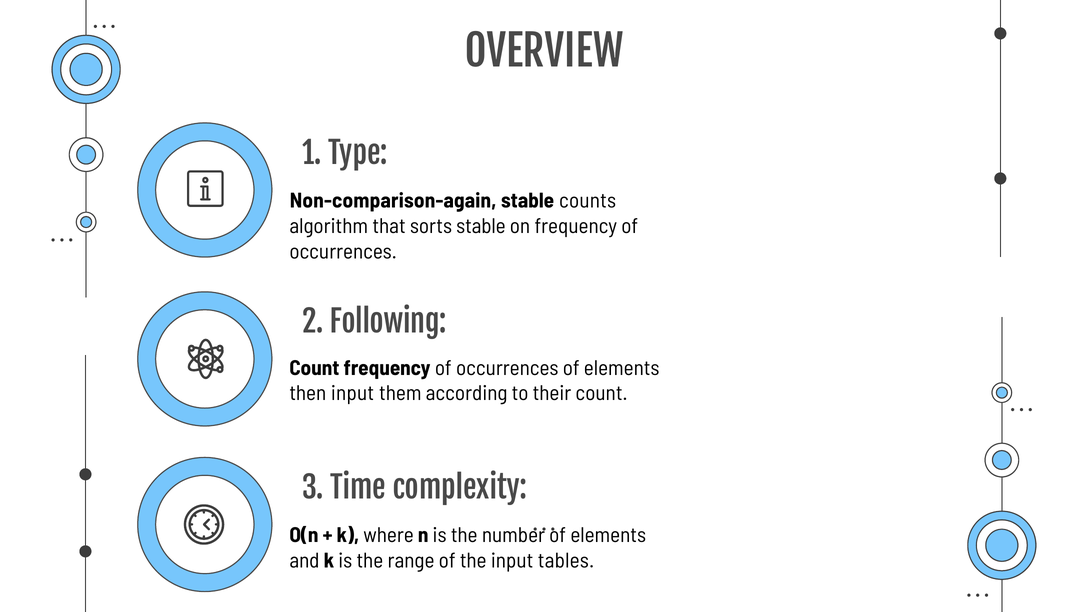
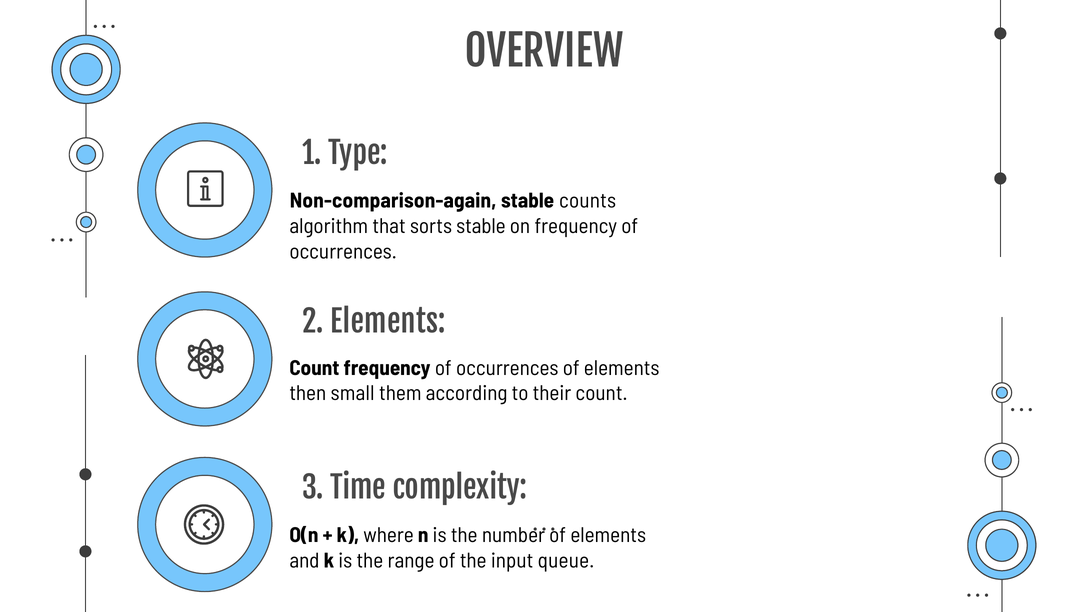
2 Following: Following -> Elements (388, 323)
then input: input -> small (353, 393)
tables: tables -> queue (566, 561)
